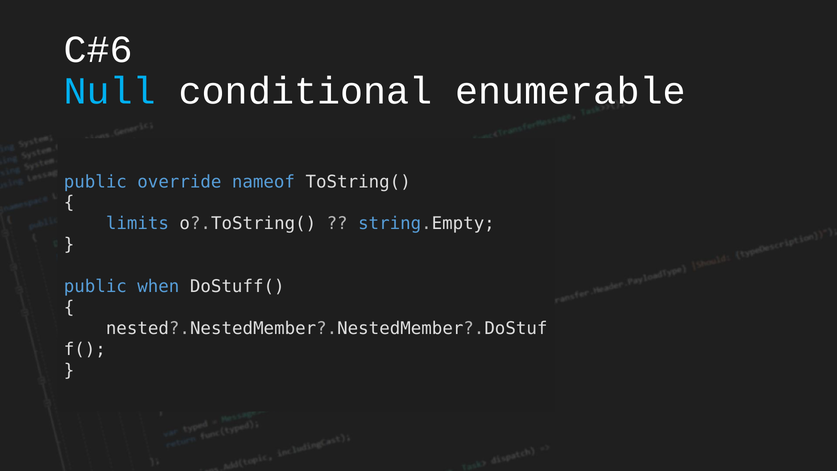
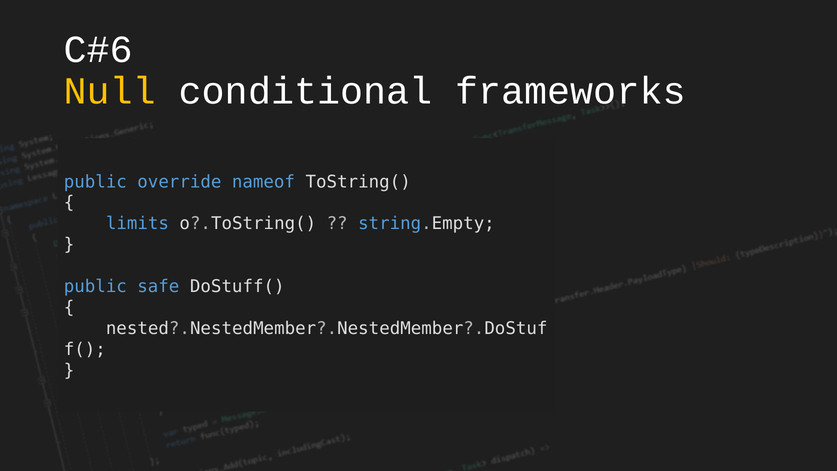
Null colour: light blue -> yellow (110, 91)
enumerable: enumerable -> frameworks (570, 91)
when: when -> safe (158, 286)
